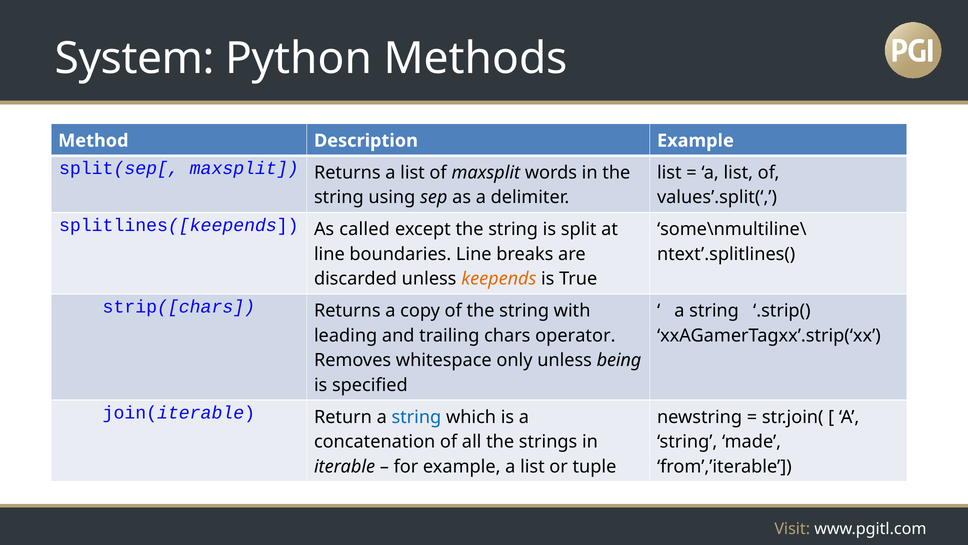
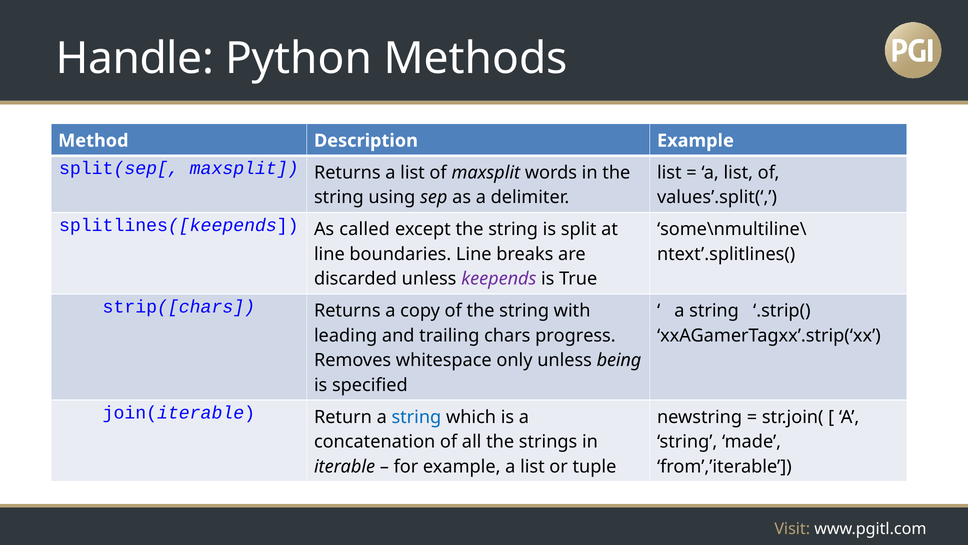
System: System -> Handle (135, 58)
keepends colour: orange -> purple (499, 279)
operator: operator -> progress (575, 335)
